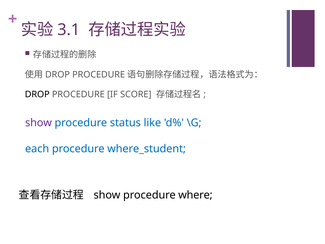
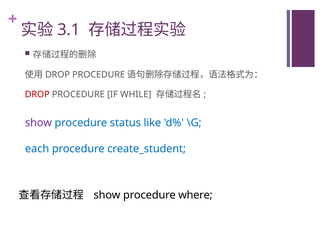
DROP colour: black -> red (37, 94)
SCORE: SCORE -> WHILE (136, 94)
where_student: where_student -> create_student (147, 149)
